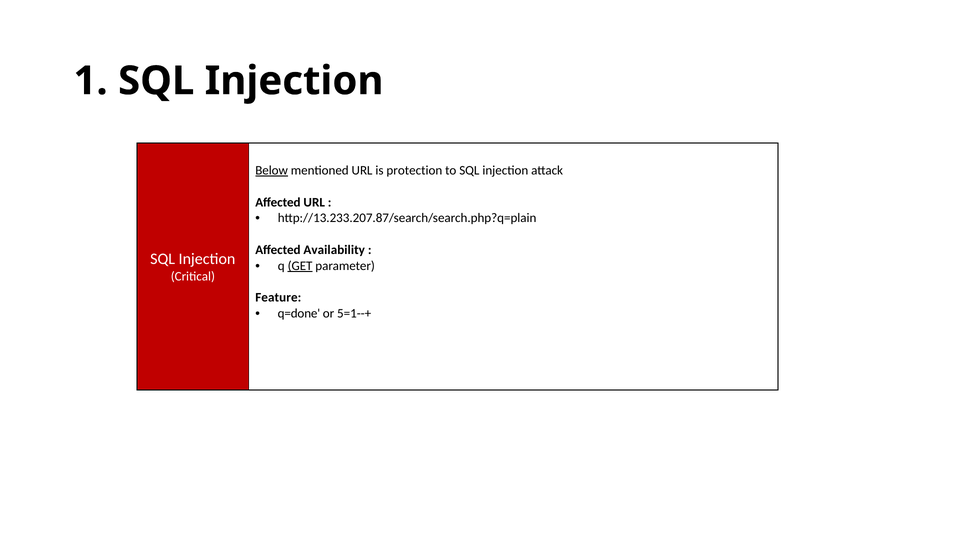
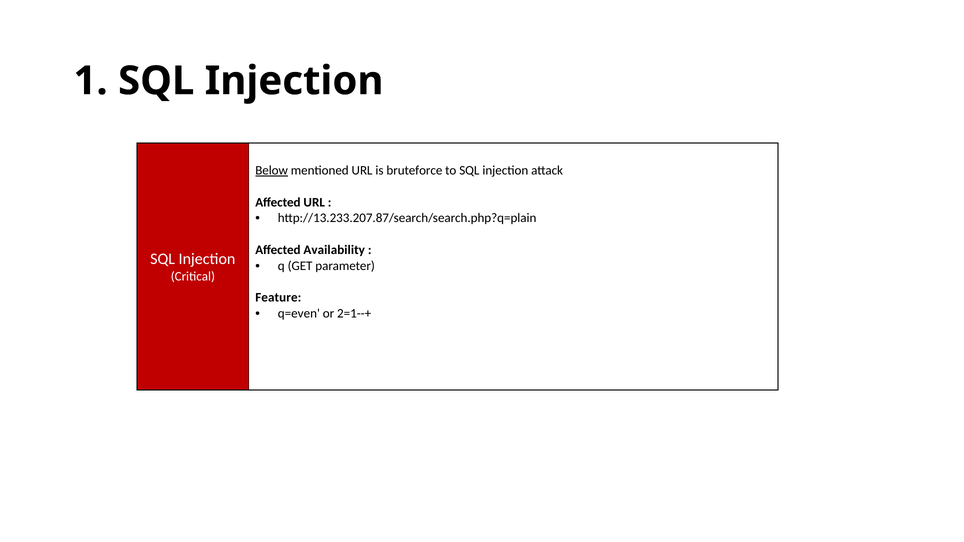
protection: protection -> bruteforce (414, 170)
GET underline: present -> none (300, 266)
q=done: q=done -> q=even (299, 314)
5=1--+: 5=1--+ -> 2=1--+ (354, 314)
